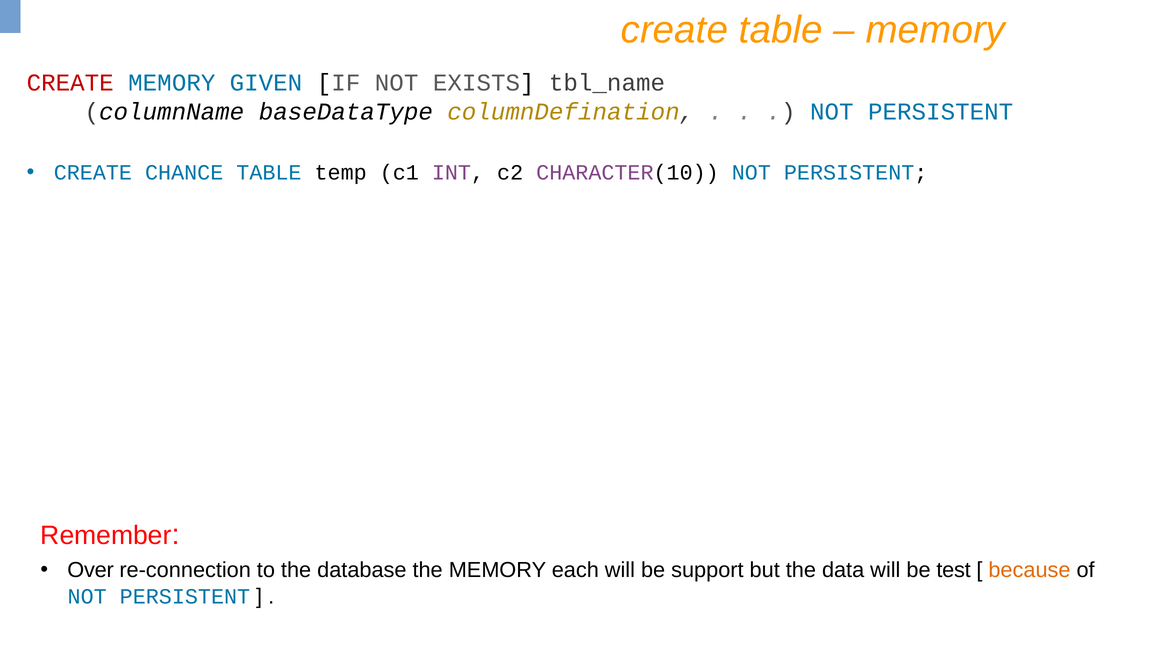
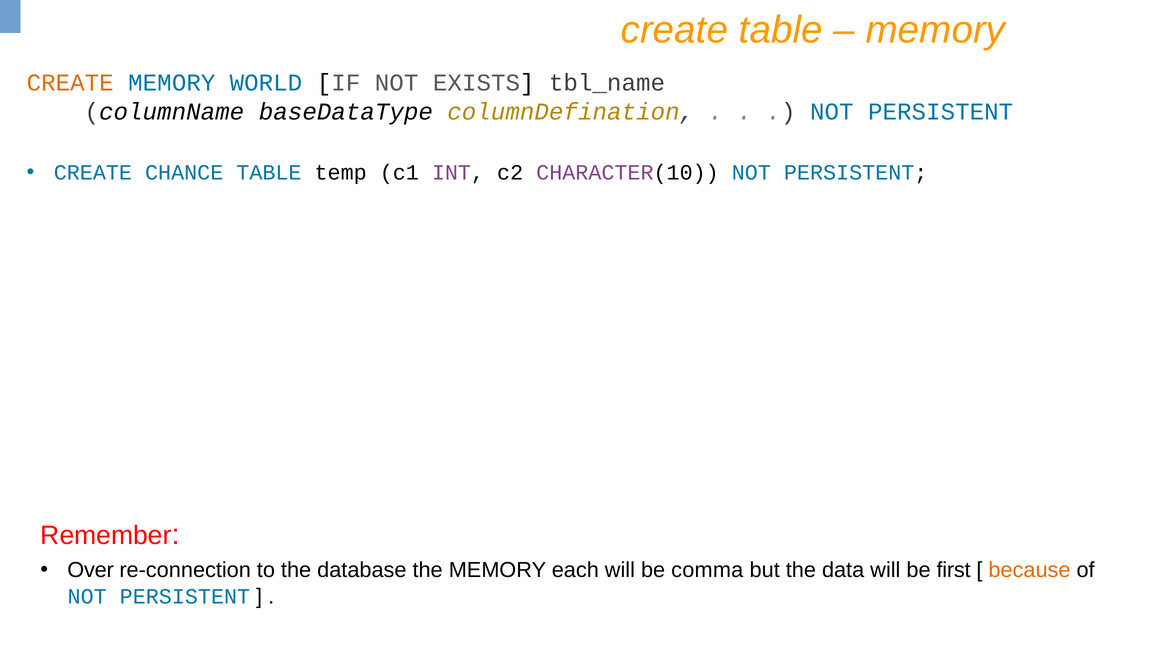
CREATE colour: red -> orange (70, 83)
GIVEN: GIVEN -> WORLD (266, 83)
support: support -> comma (707, 570)
test: test -> first (954, 570)
